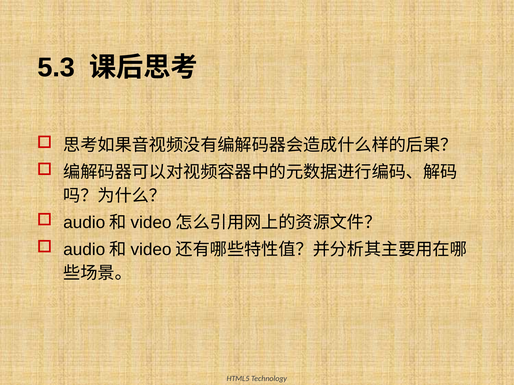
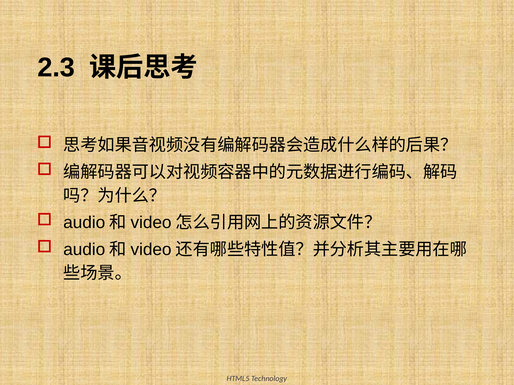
5.3: 5.3 -> 2.3 (56, 68)
